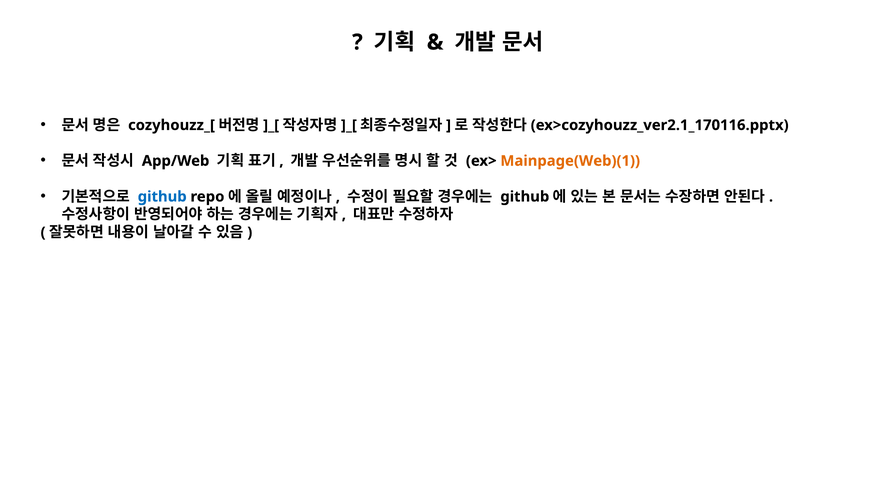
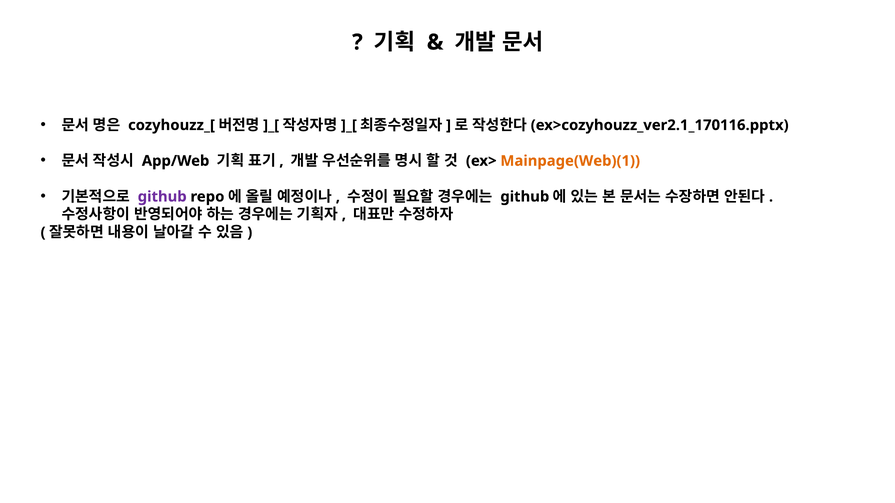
github colour: blue -> purple (162, 197)
